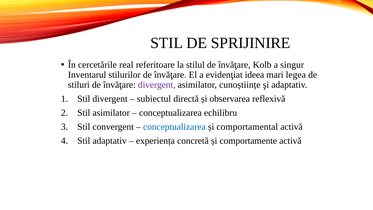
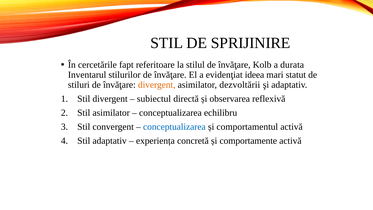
real: real -> fapt (126, 65)
singur: singur -> durata (292, 65)
legea: legea -> statut (296, 75)
divergent colour: purple -> orange (157, 85)
cunoștiințe: cunoștiințe -> dezvoltării (240, 85)
comportamental: comportamental -> comportamentul (247, 127)
